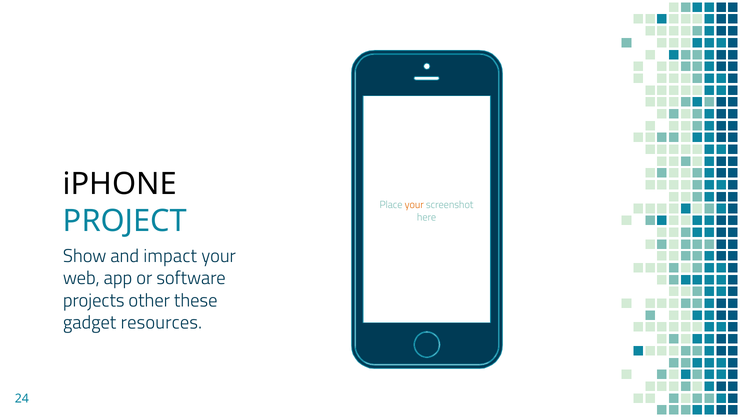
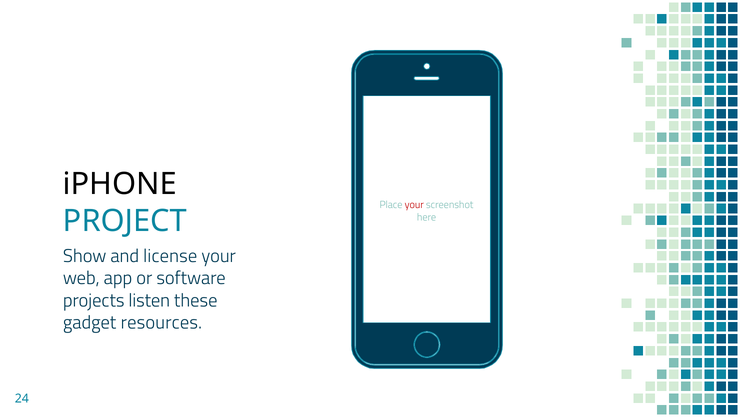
your colour: orange -> red (414, 205)
impact: impact -> license (170, 256)
other: other -> listen (149, 300)
